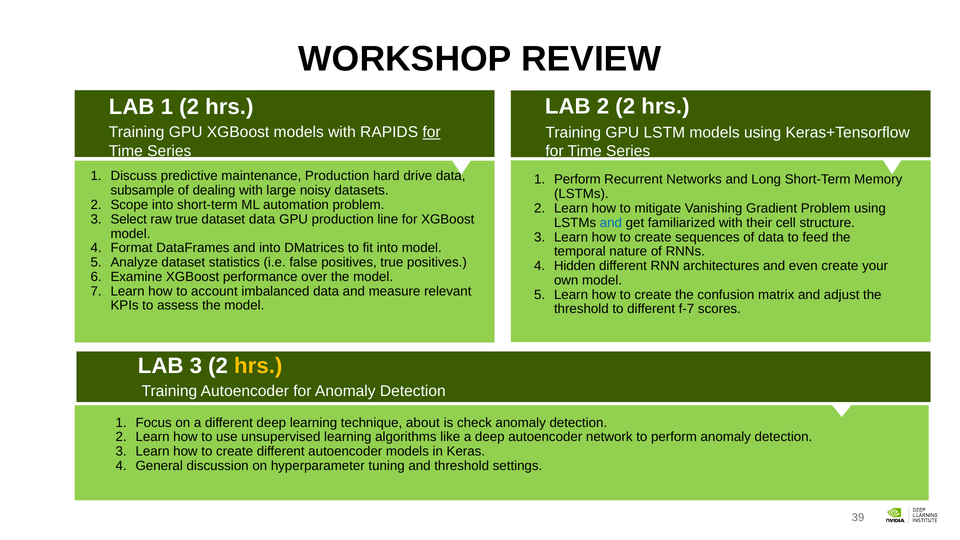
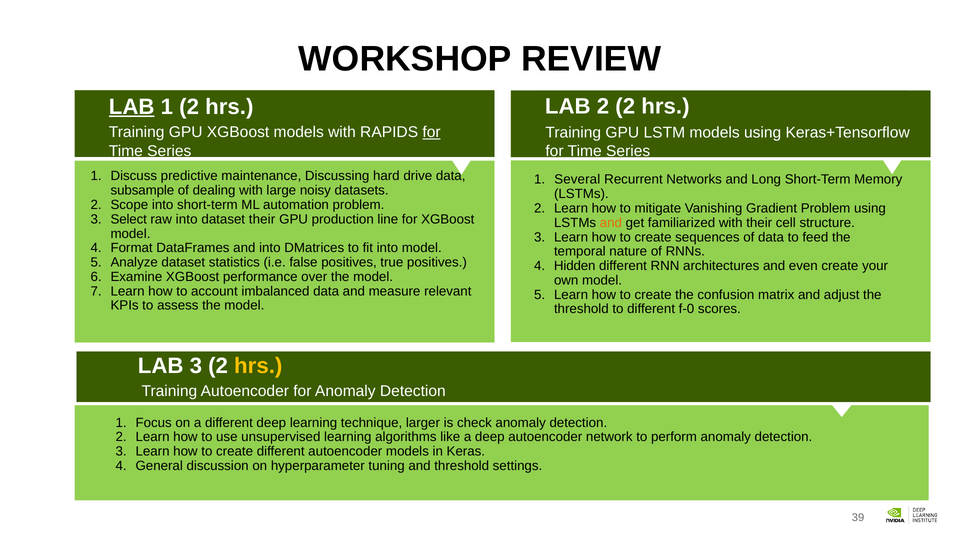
LAB underline: none -> present (132, 107)
maintenance Production: Production -> Discussing (337, 176)
1 Perform: Perform -> Several (577, 180)
raw true: true -> into (187, 219)
dataset data: data -> their (262, 219)
and colour: blue -> orange (611, 223)
f-7: f-7 -> f-0 (686, 309)
about: about -> larger (423, 423)
